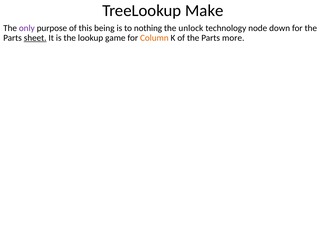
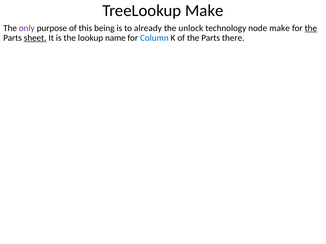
nothing: nothing -> already (148, 28)
node down: down -> make (280, 28)
the underline: none -> present (311, 28)
game: game -> name (115, 38)
Column colour: orange -> blue (154, 38)
more: more -> there (233, 38)
